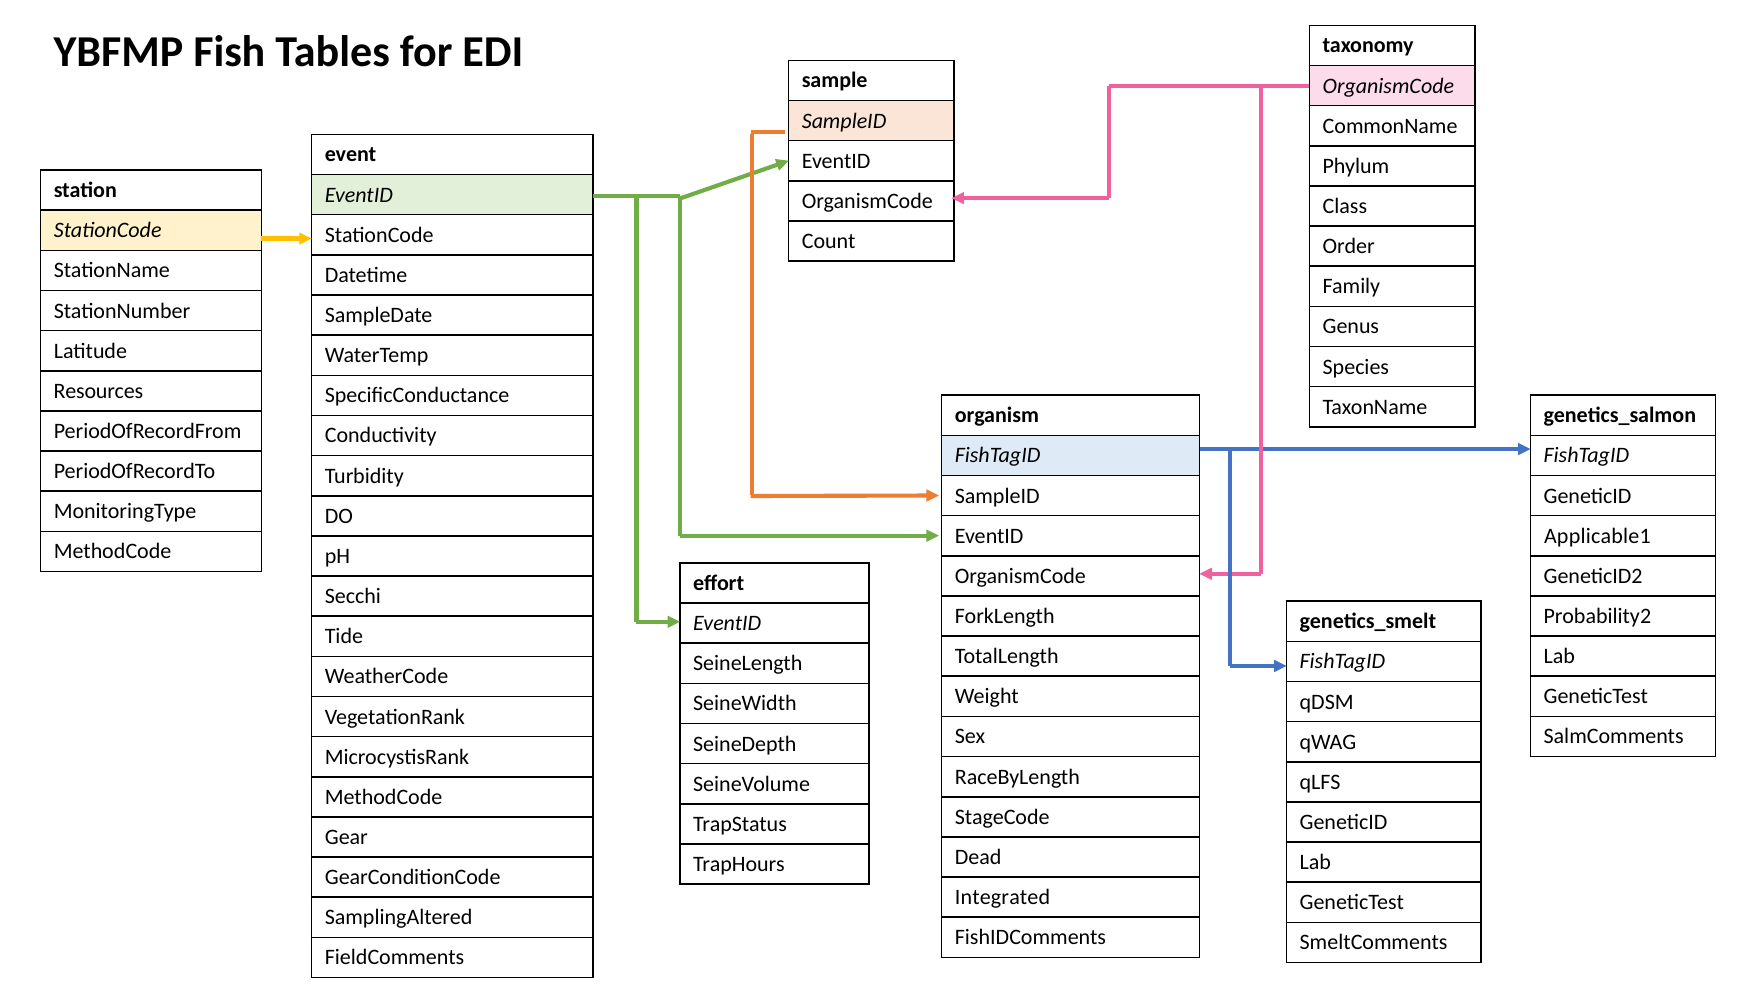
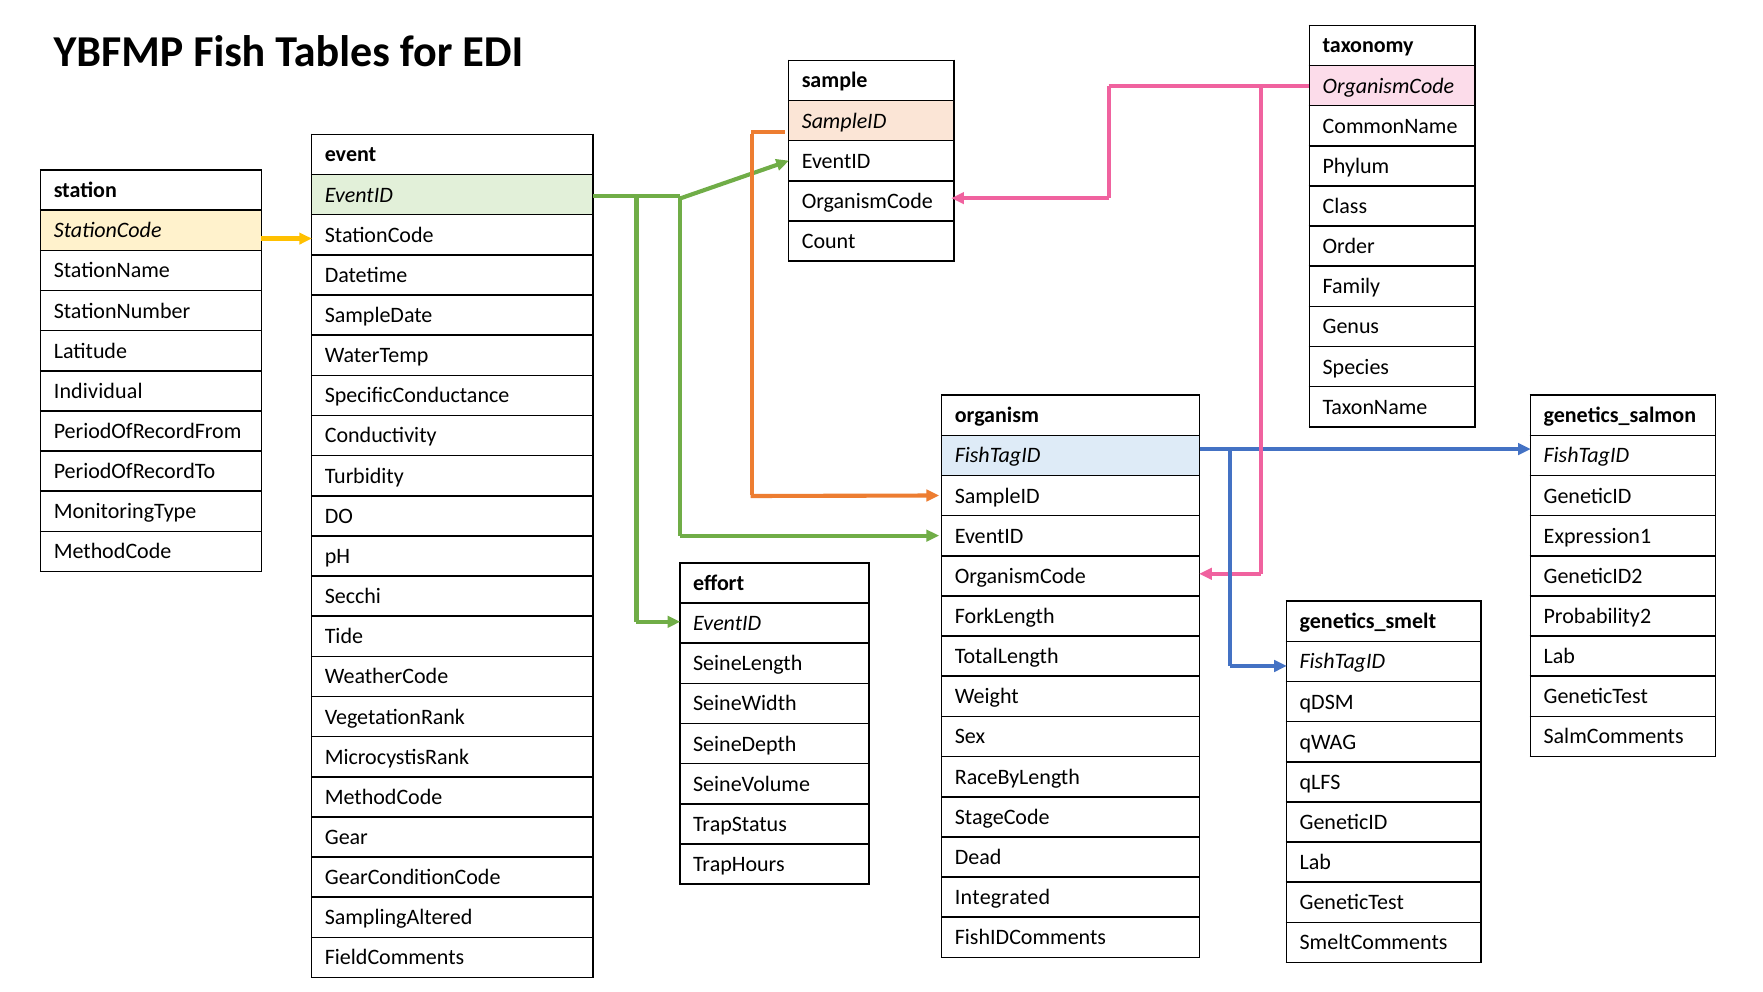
Resources: Resources -> Individual (98, 391)
Applicable1: Applicable1 -> Expression1 (1597, 536)
